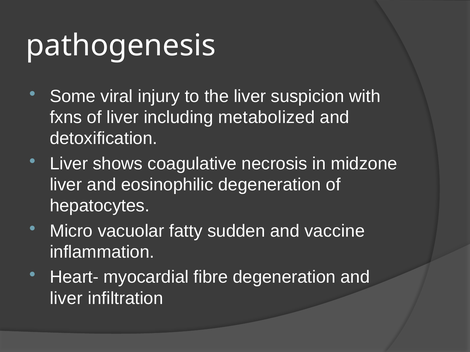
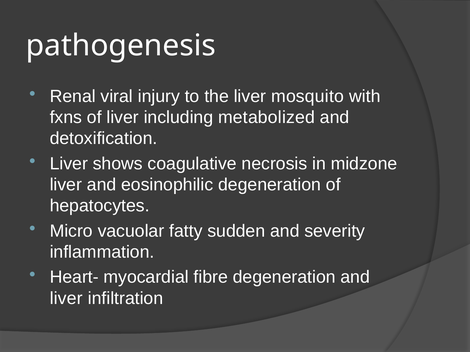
Some: Some -> Renal (73, 96)
suspicion: suspicion -> mosquito (308, 96)
vaccine: vaccine -> severity (335, 231)
